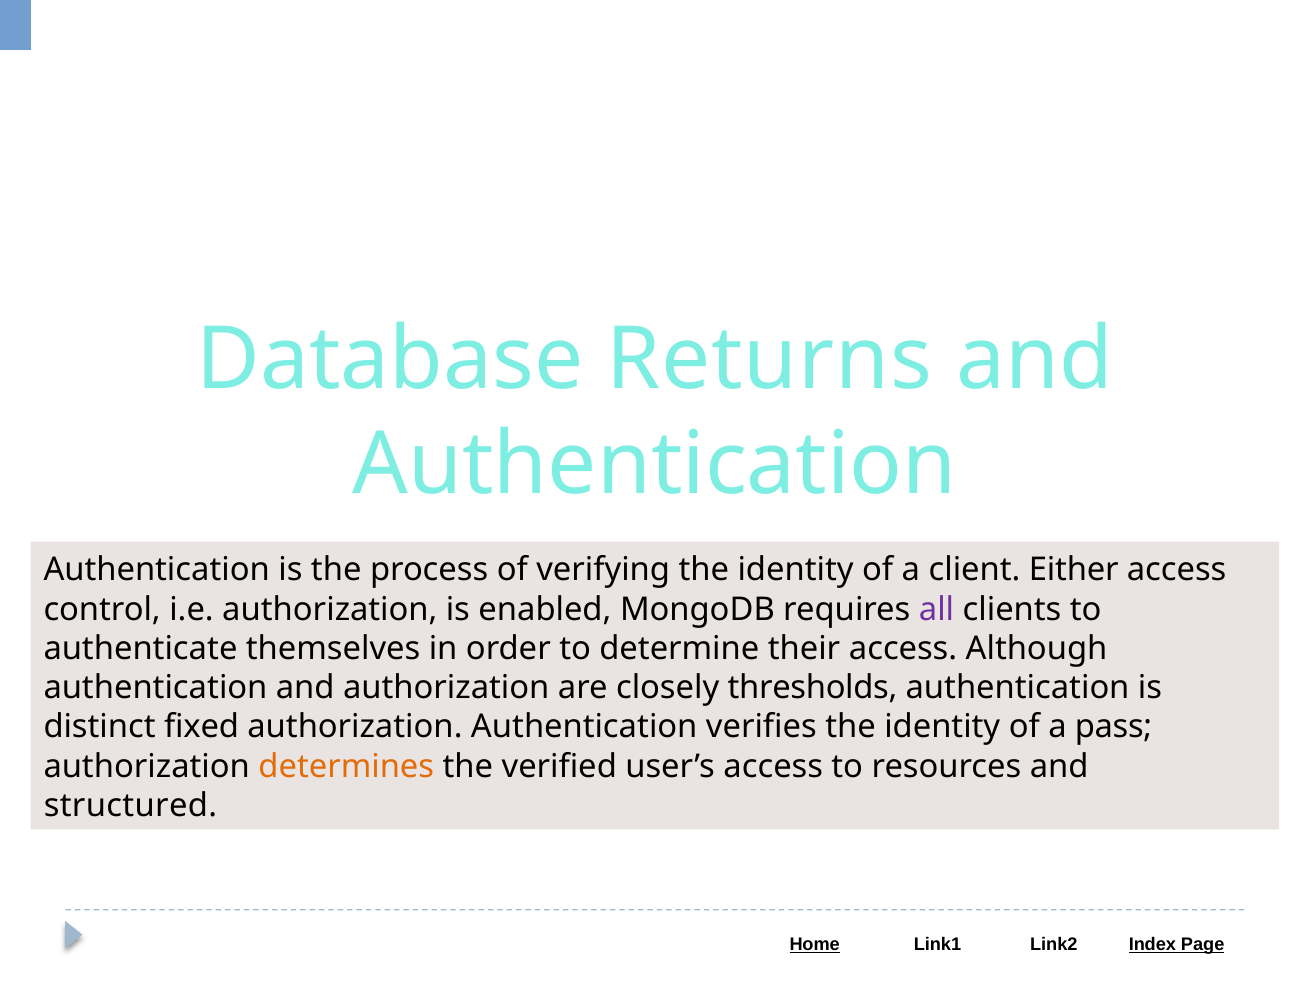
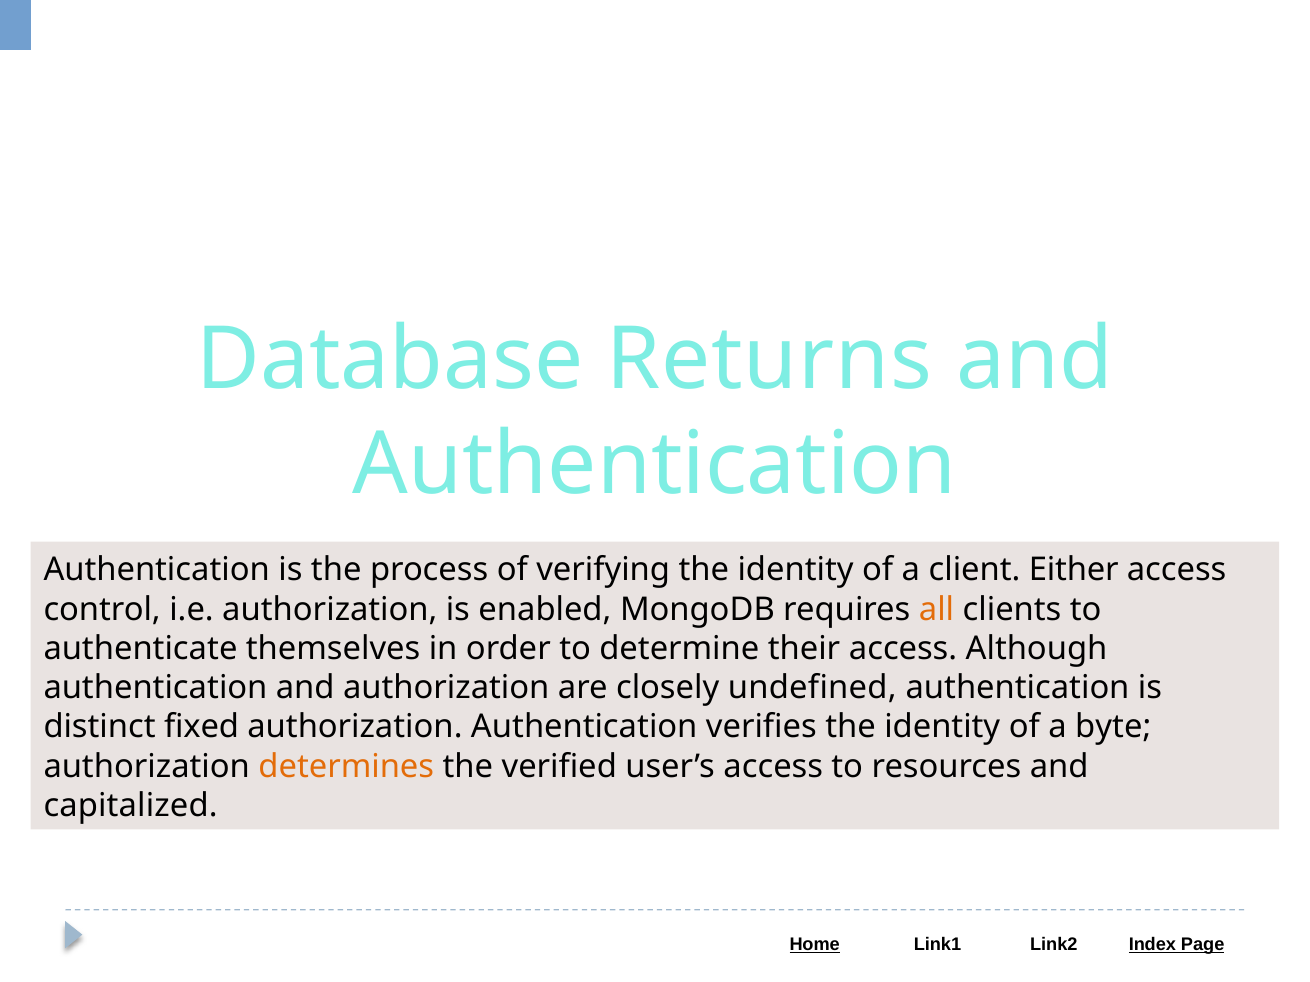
all colour: purple -> orange (937, 610)
thresholds: thresholds -> undefined (812, 688)
pass: pass -> byte (1113, 727)
structured: structured -> capitalized (131, 806)
